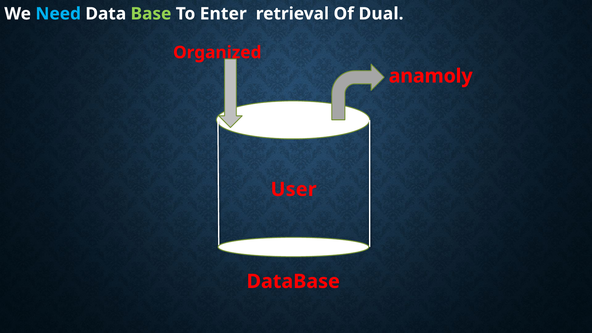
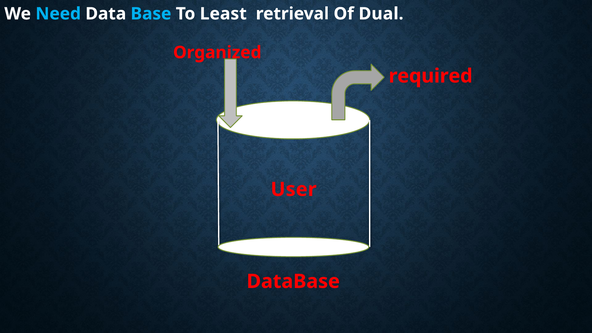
Base colour: light green -> light blue (151, 14)
Enter: Enter -> Least (223, 14)
anamoly: anamoly -> required (431, 76)
